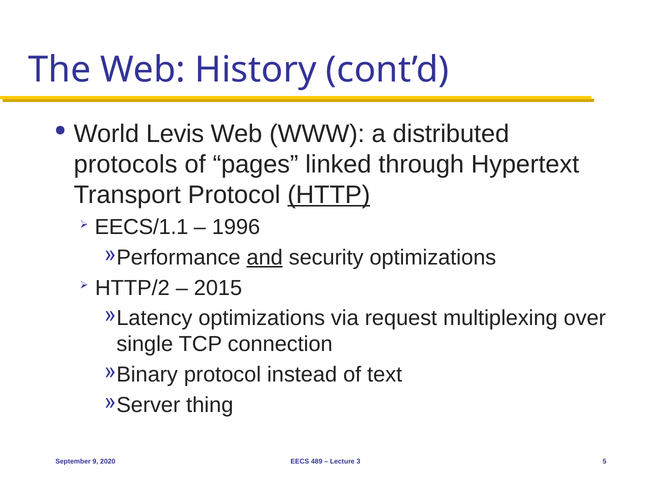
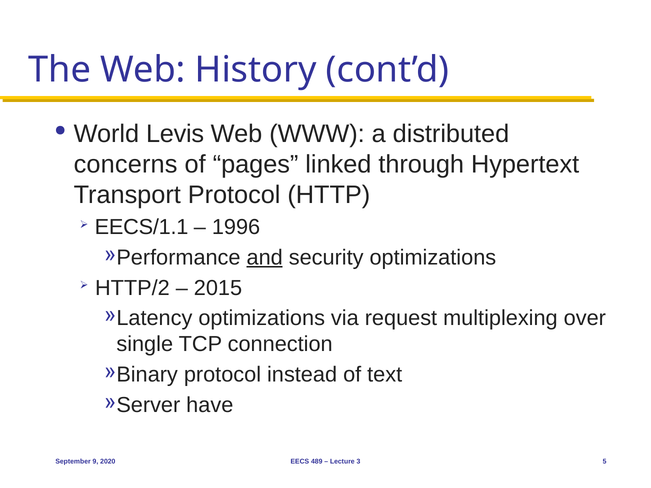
protocols: protocols -> concerns (126, 165)
HTTP underline: present -> none (329, 195)
thing: thing -> have (210, 405)
